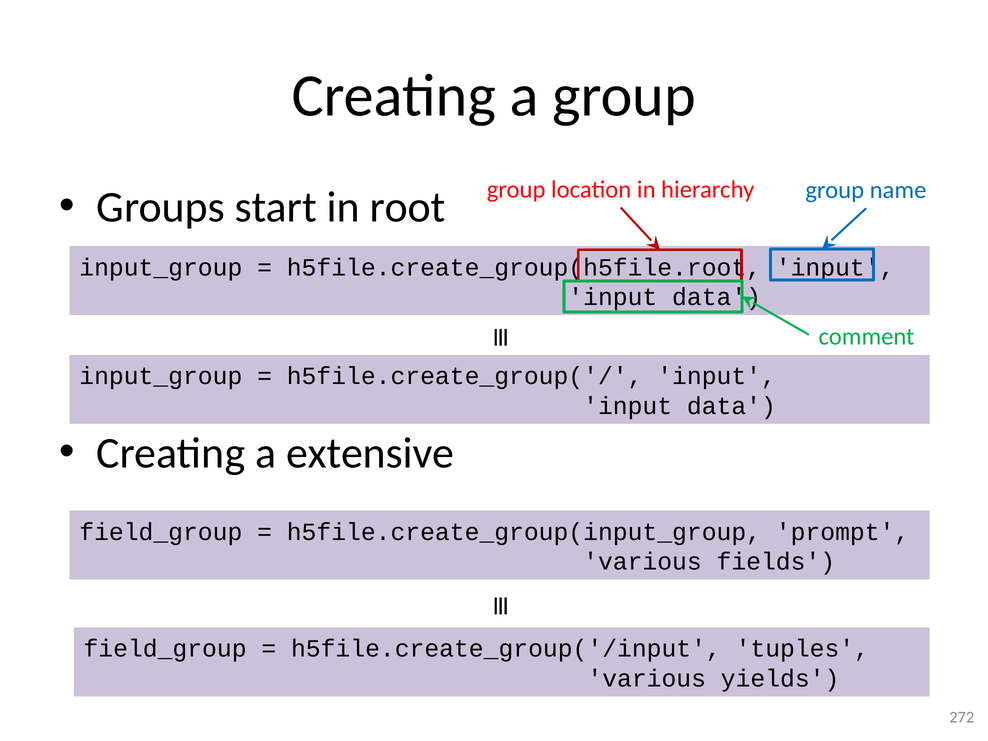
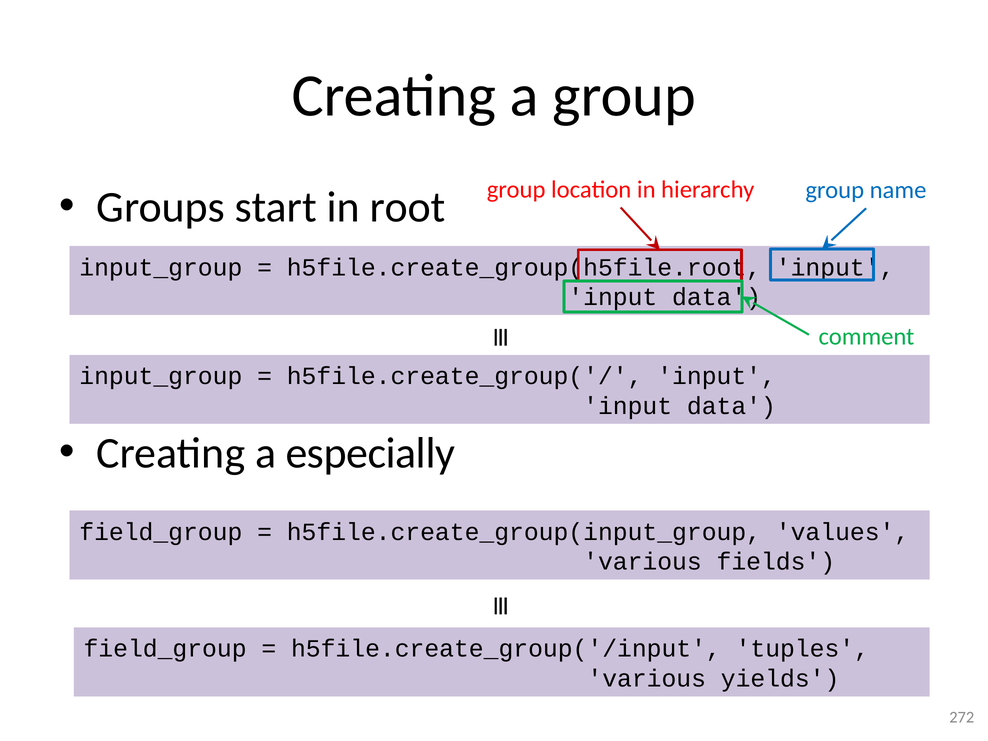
extensive: extensive -> especially (370, 453)
prompt: prompt -> values (843, 532)
